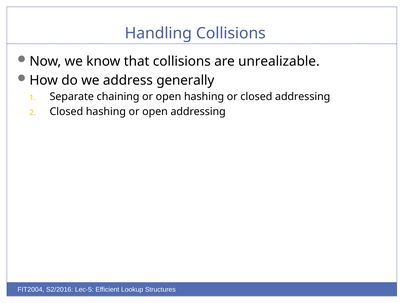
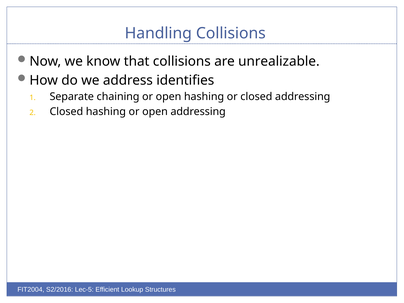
generally: generally -> identifies (185, 80)
